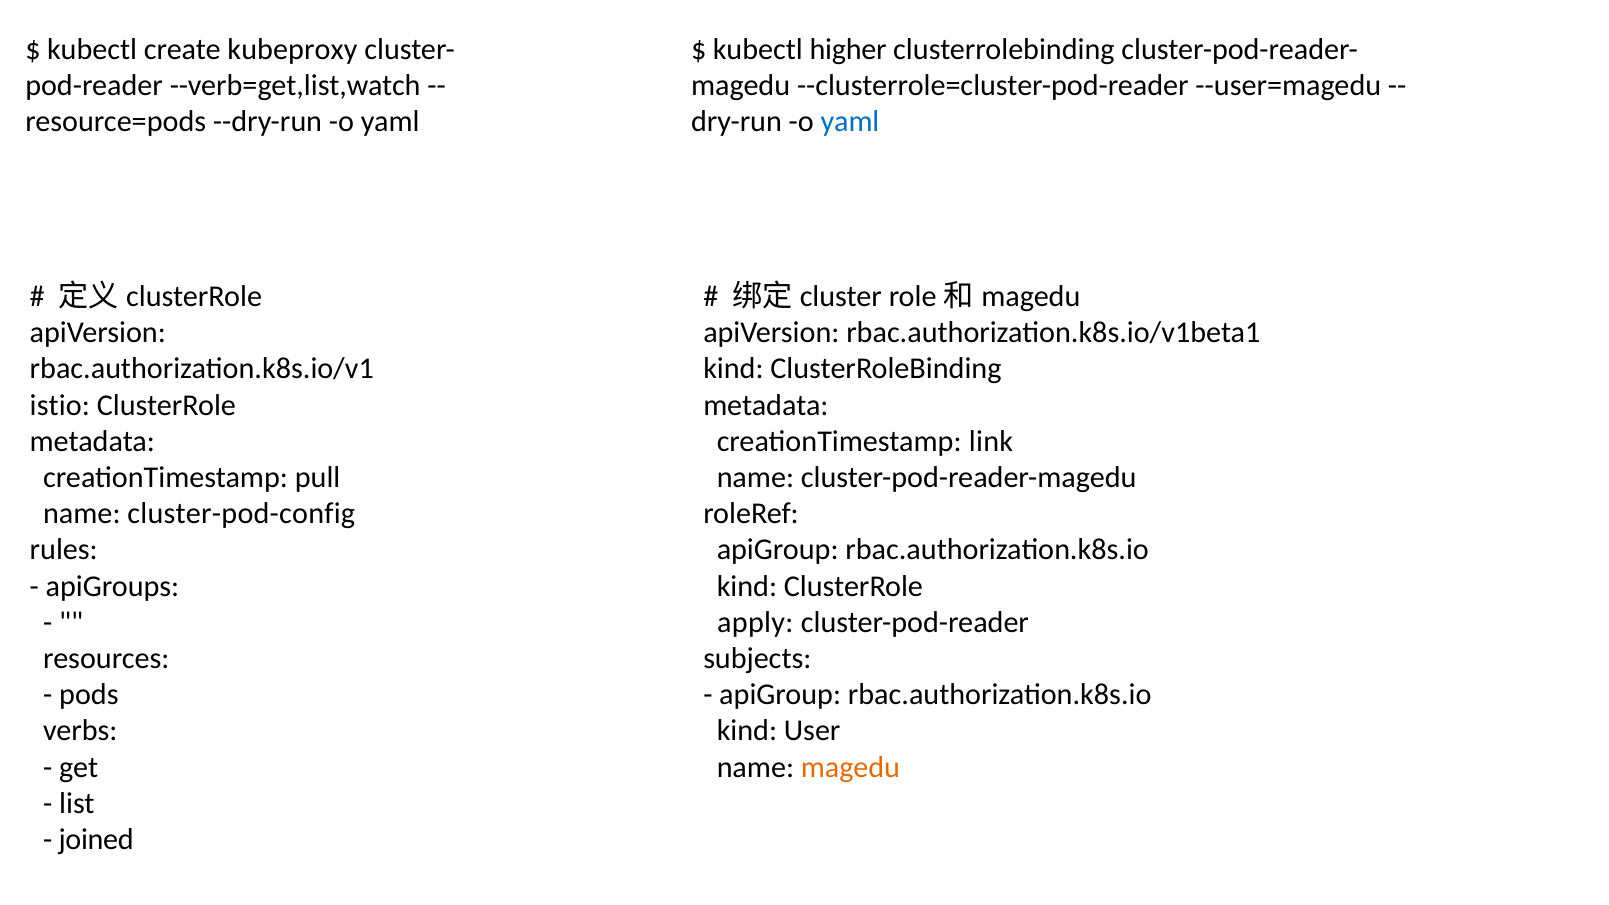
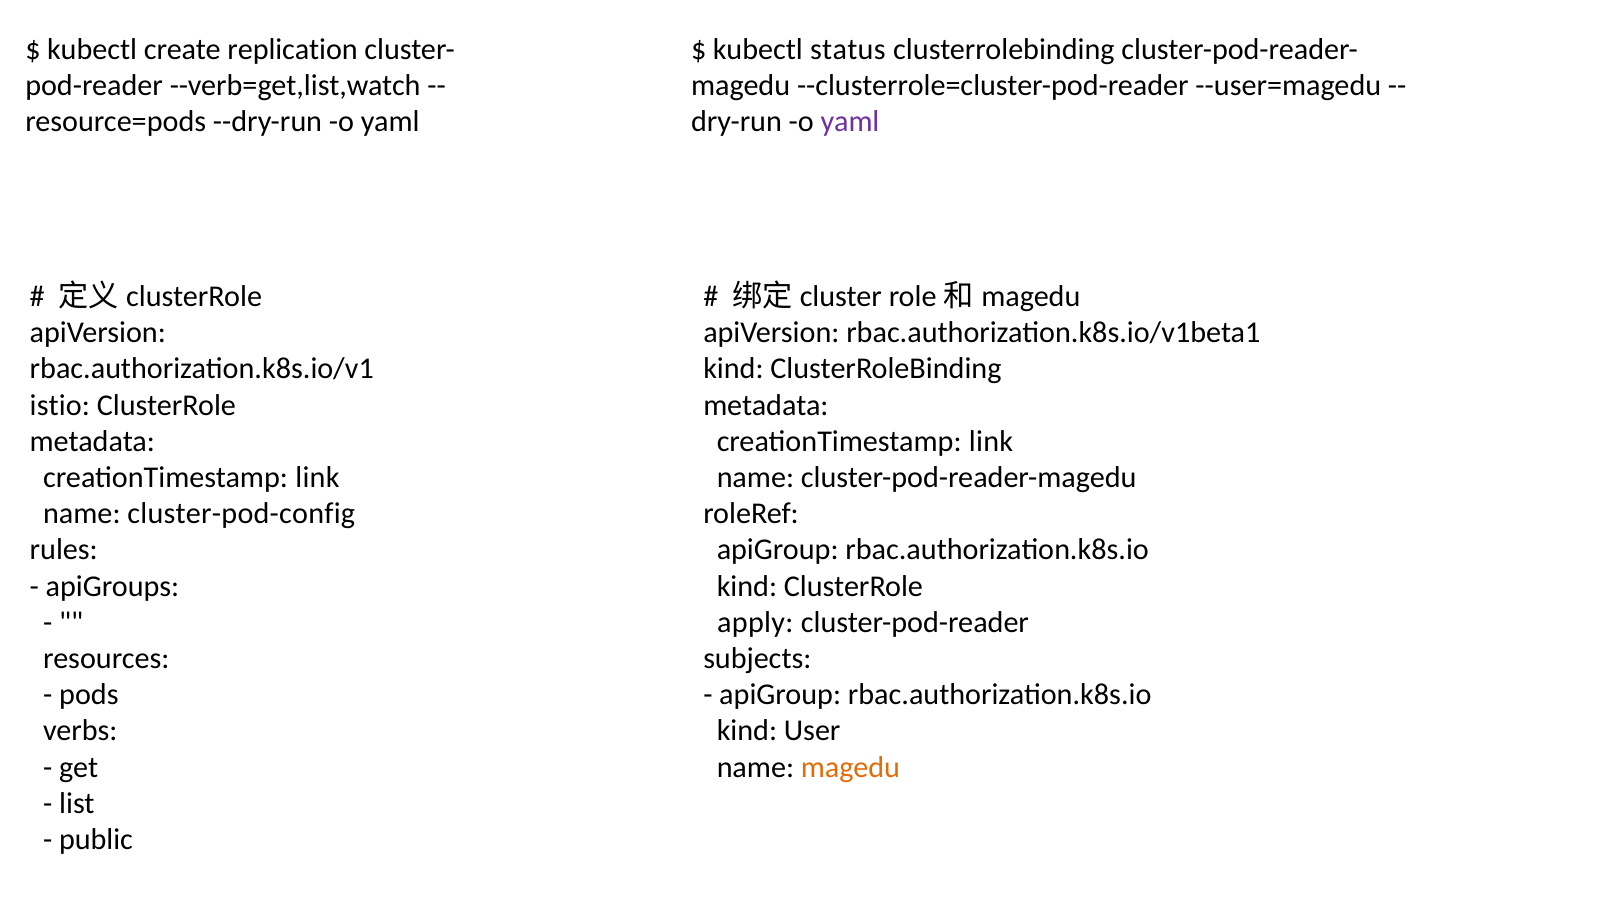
kubeproxy: kubeproxy -> replication (293, 49)
higher: higher -> status (848, 49)
yaml colour: blue -> purple (850, 122)
pull: pull -> link (317, 478)
joined: joined -> public (96, 840)
